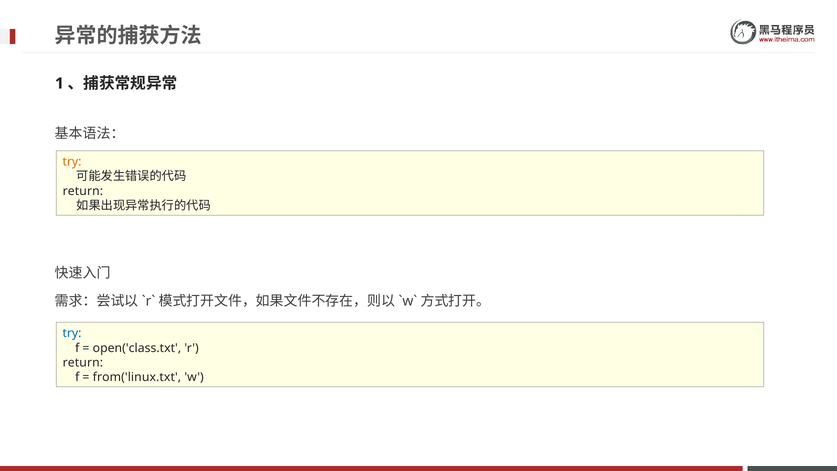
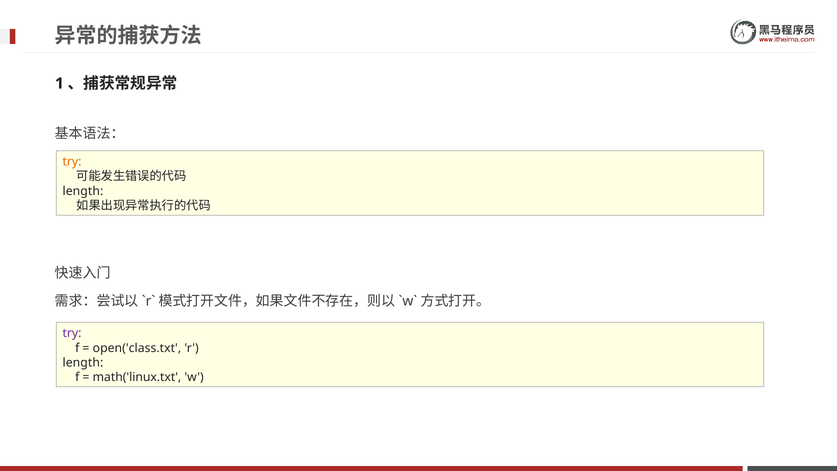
return: return -> length (83, 191)
try colour: blue -> purple (72, 333)
return: return -> length (83, 362)
from('linux.txt: from('linux.txt -> math('linux.txt (137, 377)
